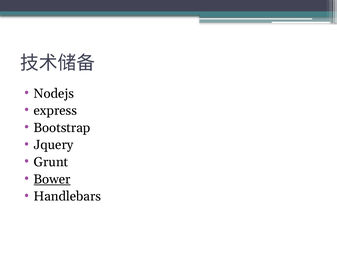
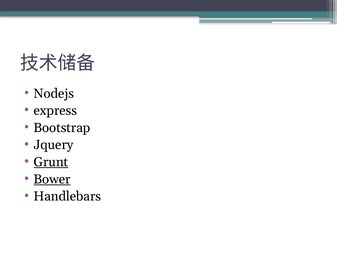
Grunt underline: none -> present (51, 162)
